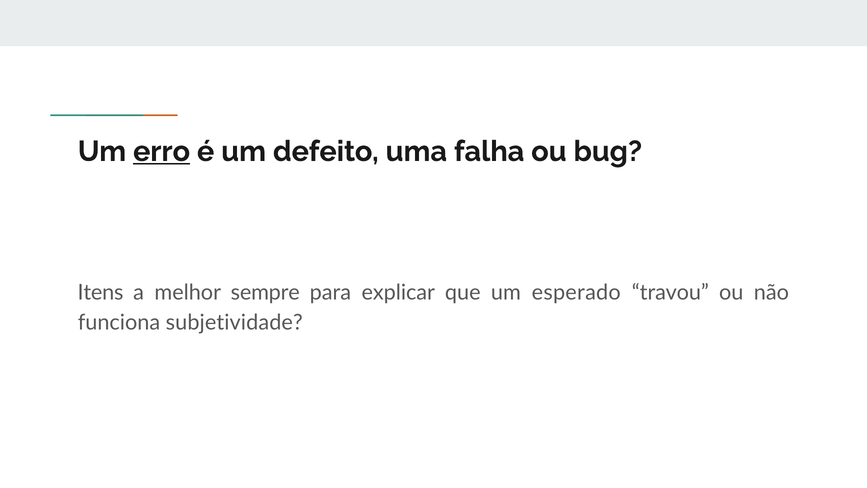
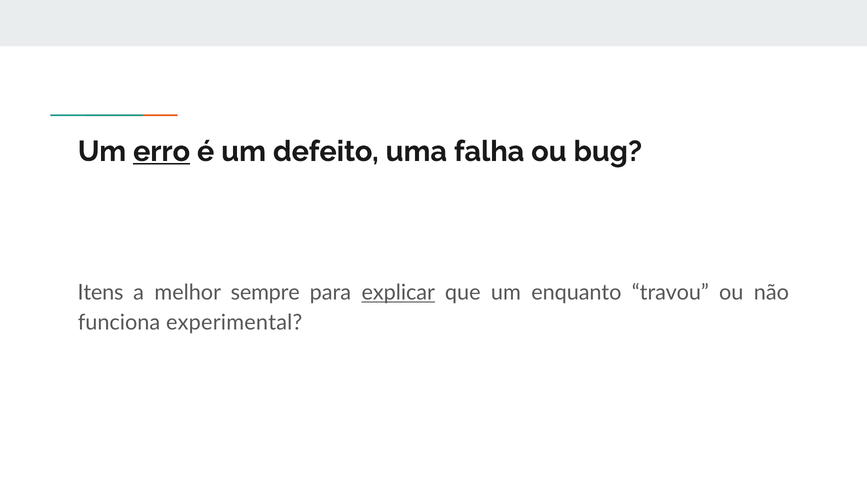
explicar underline: none -> present (398, 293)
esperado: esperado -> enquanto (576, 293)
subjetividade: subjetividade -> experimental (234, 322)
